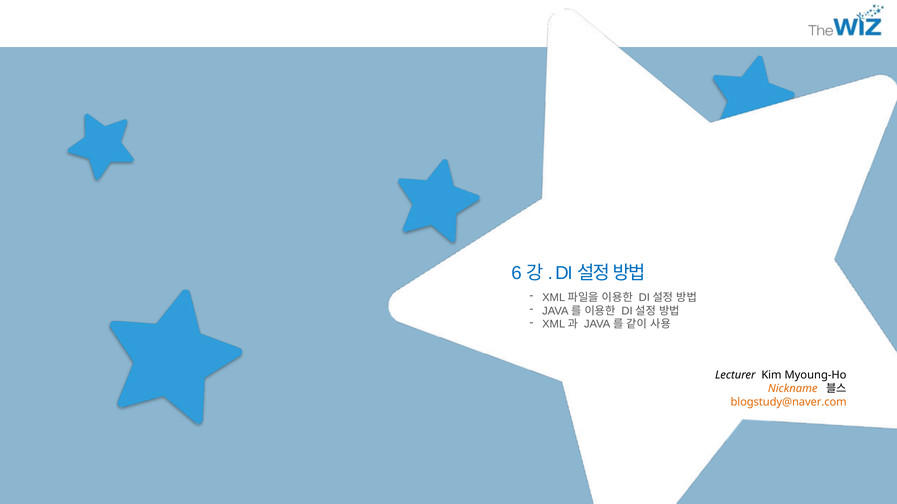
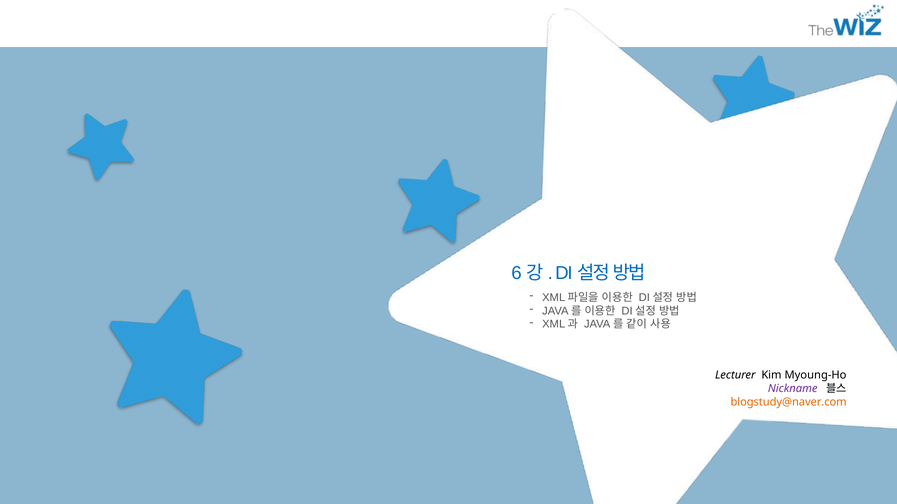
Nickname colour: orange -> purple (793, 389)
